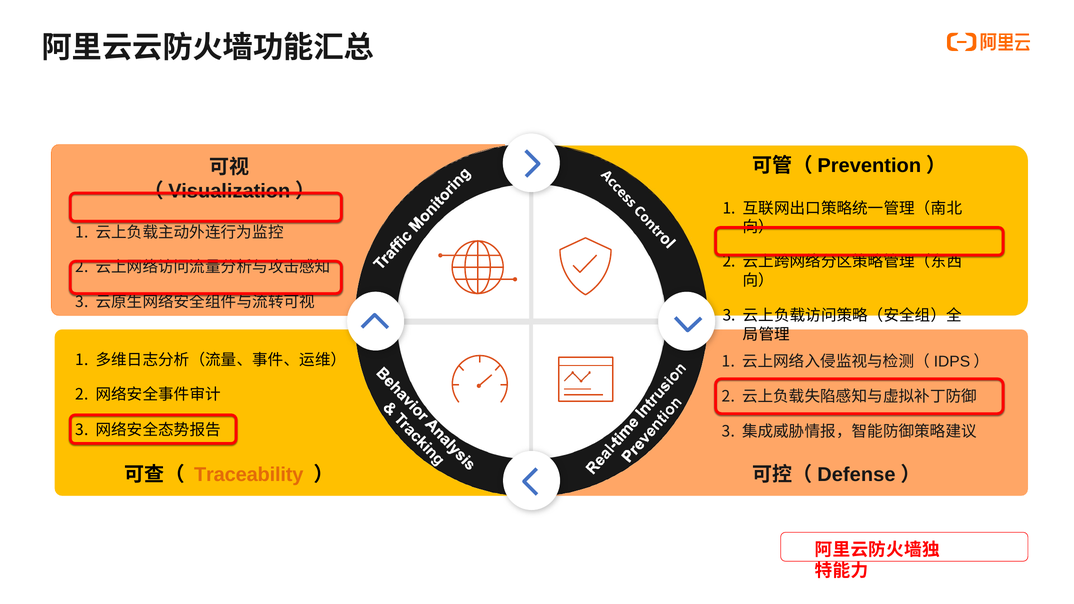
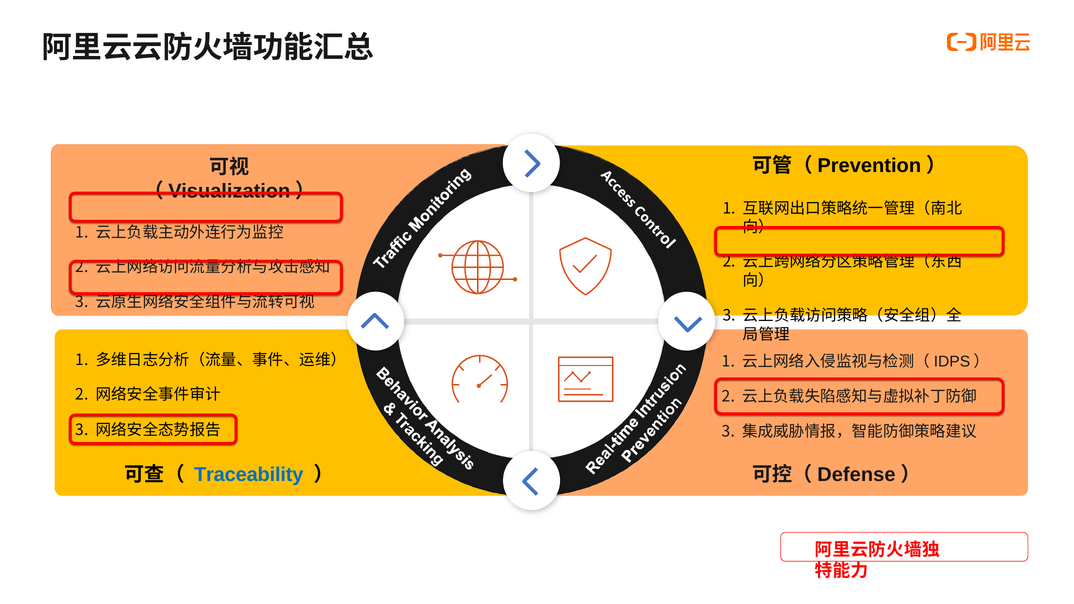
Traceability colour: orange -> blue (249, 475)
